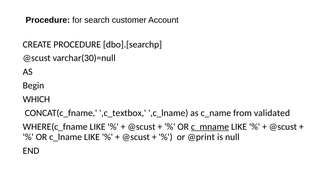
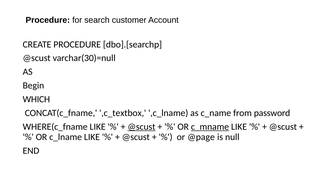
validated: validated -> password (272, 113)
@scust underline: none -> present (142, 127)
@print: @print -> @page (201, 137)
